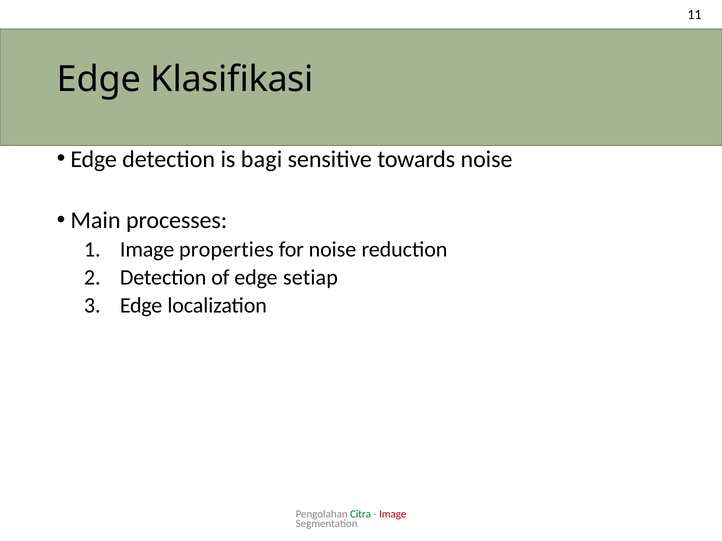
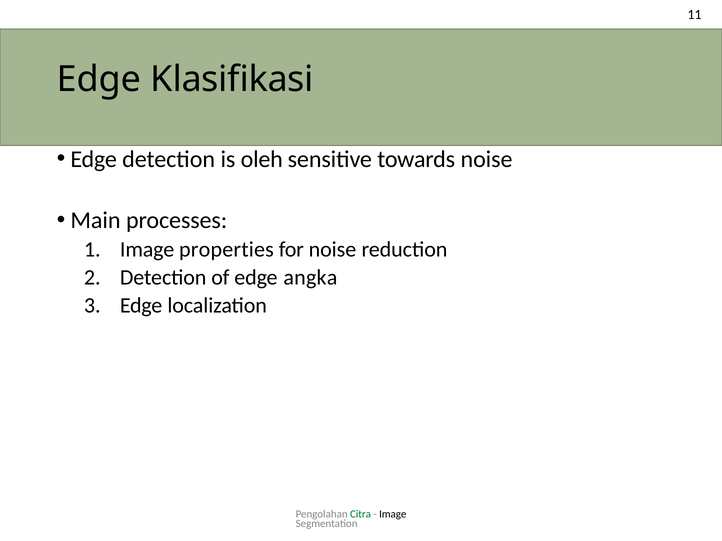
bagi: bagi -> oleh (262, 159)
setiap: setiap -> angka (310, 278)
Image colour: red -> black (393, 515)
